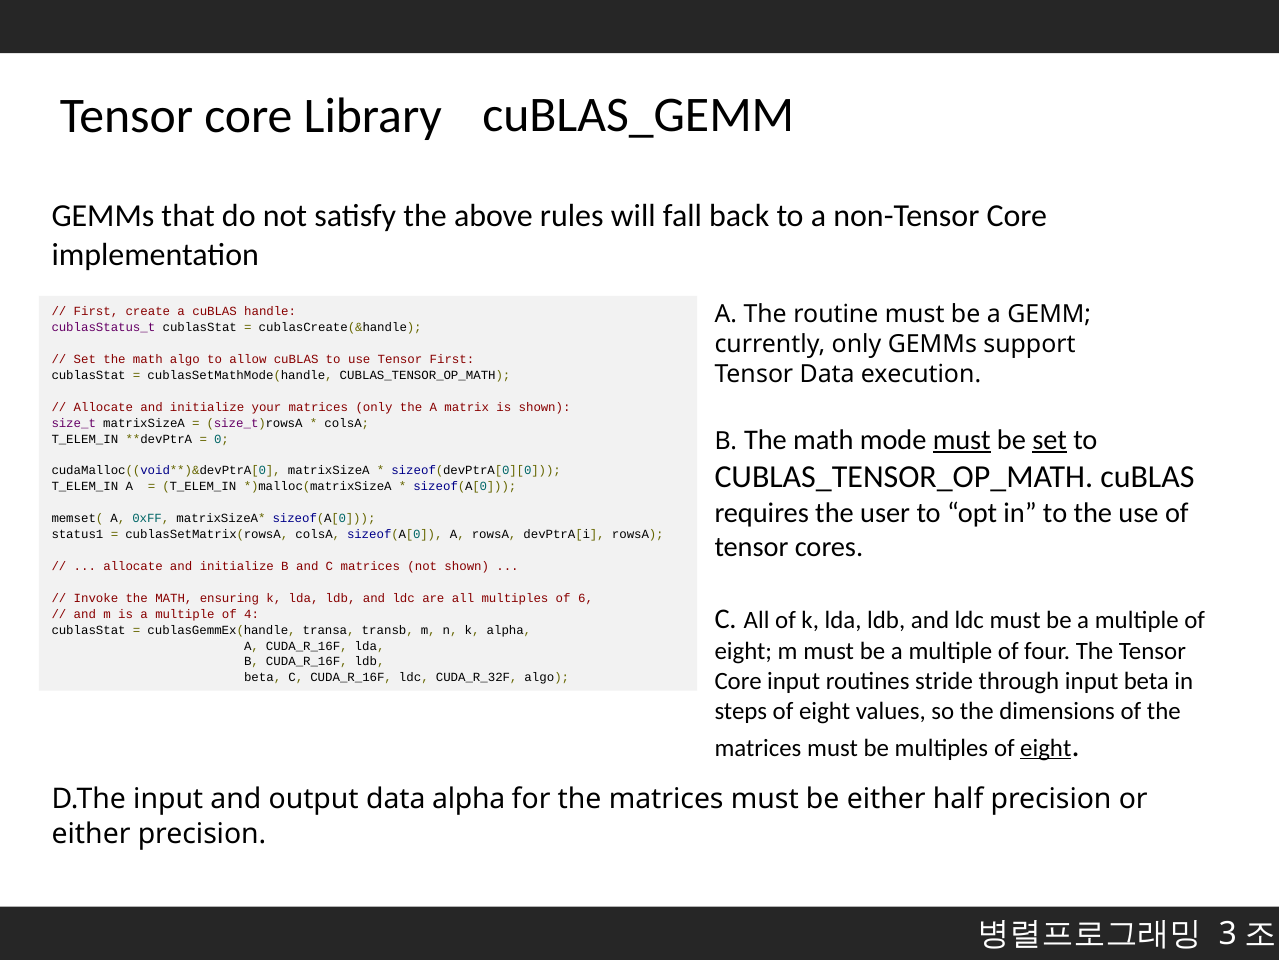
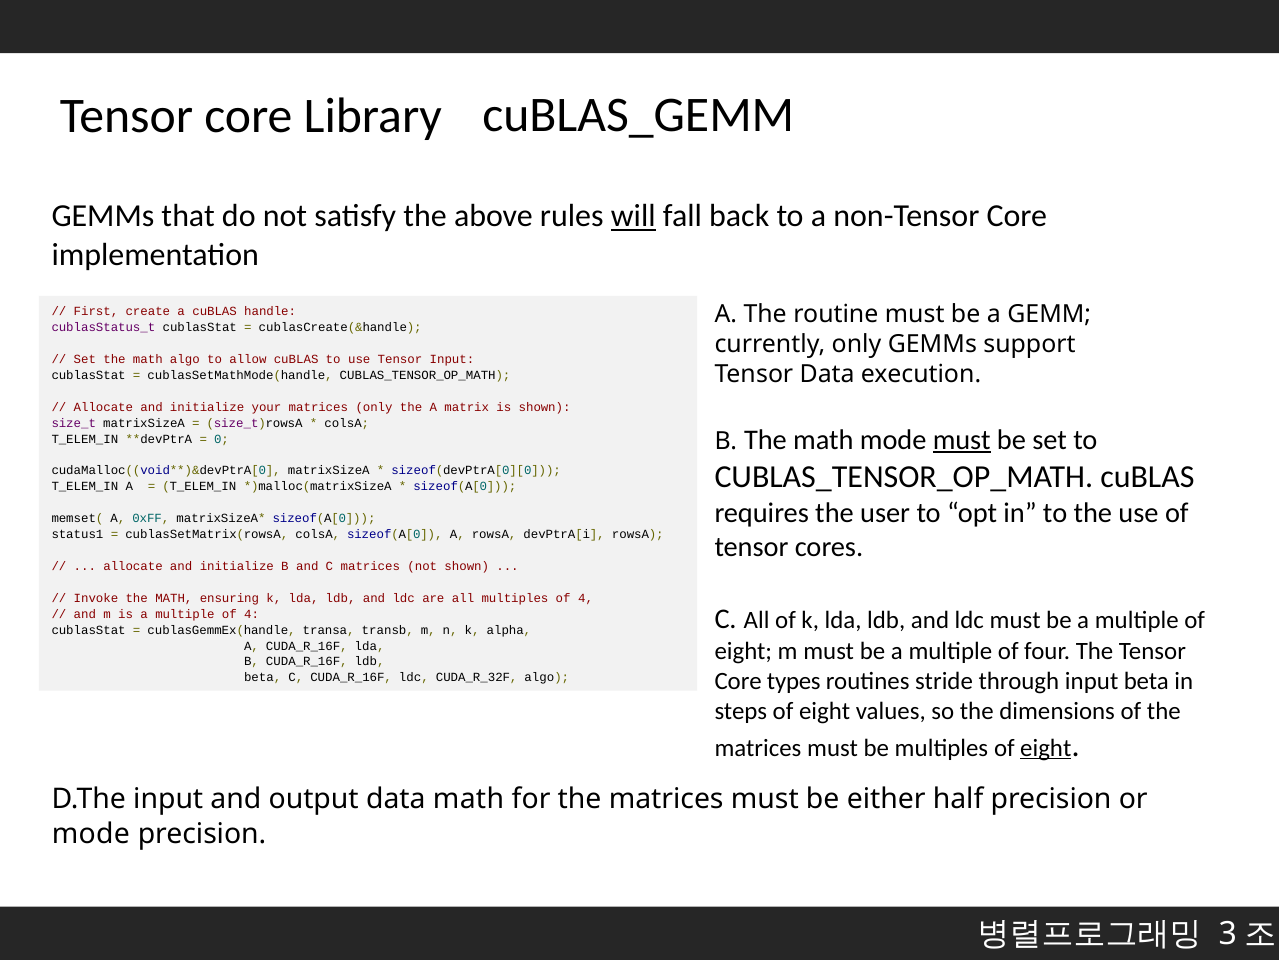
will underline: none -> present (633, 216)
Tensor First: First -> Input (452, 359)
set underline: present -> none (1050, 439)
multiples of 6: 6 -> 4 (586, 598)
Core input: input -> types (794, 681)
data alpha: alpha -> math (468, 799)
either: either -> mode (91, 833)
